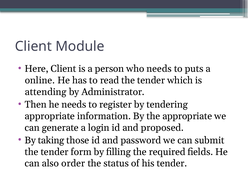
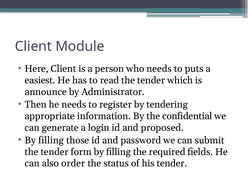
online: online -> easiest (40, 80)
attending: attending -> announce (46, 92)
the appropriate: appropriate -> confidential (187, 116)
taking: taking -> filling (51, 140)
